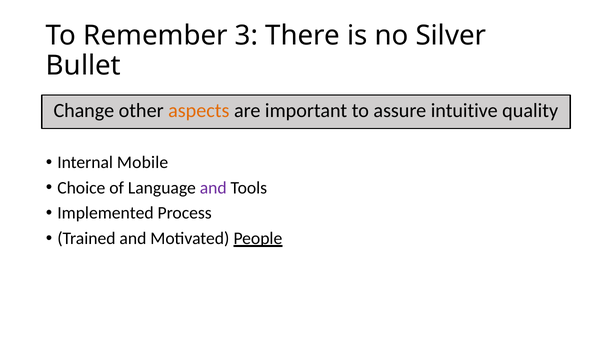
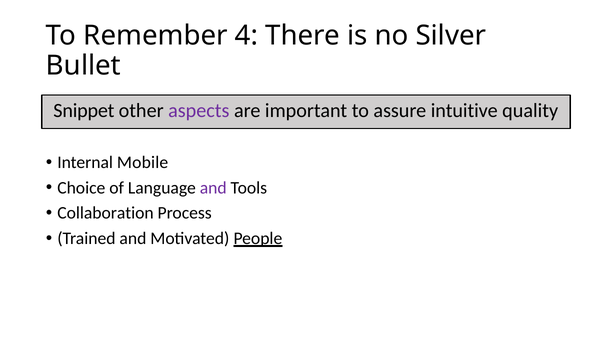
3: 3 -> 4 (246, 36)
Change: Change -> Snippet (84, 111)
aspects colour: orange -> purple (199, 111)
Implemented: Implemented -> Collaboration (105, 213)
